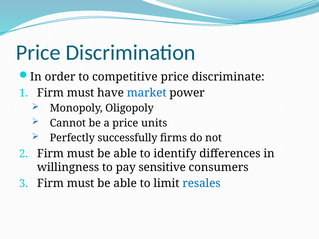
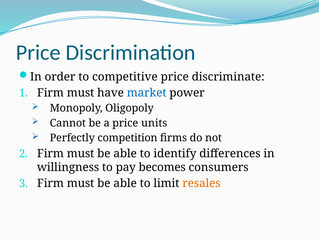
successfully: successfully -> competition (127, 138)
sensitive: sensitive -> becomes (162, 167)
resales colour: blue -> orange (201, 184)
